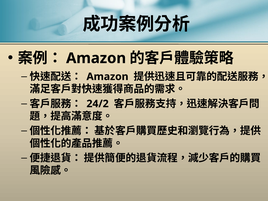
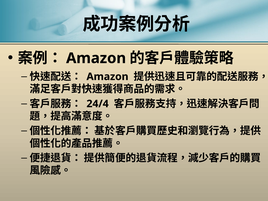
24/2: 24/2 -> 24/4 (98, 104)
